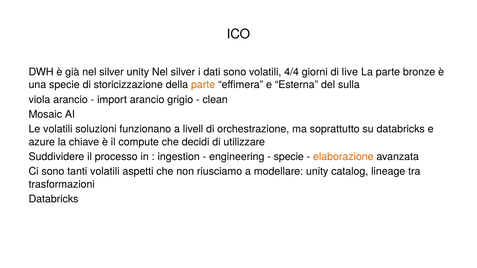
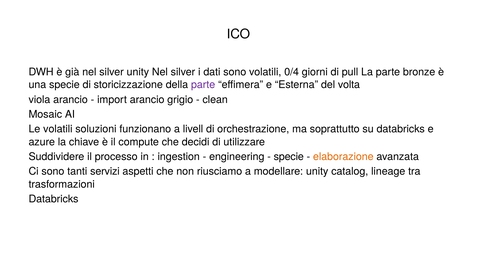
4/4: 4/4 -> 0/4 (292, 72)
live: live -> pull (350, 72)
parte colour: orange -> purple (203, 85)
sulla: sulla -> volta (349, 85)
tanti volatili: volatili -> servizi (105, 172)
